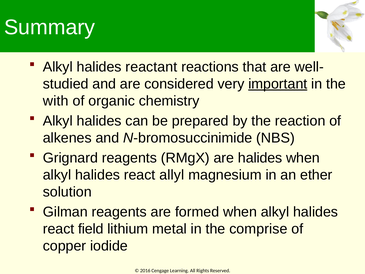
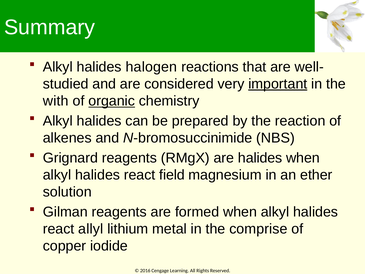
reactant: reactant -> halogen (151, 67)
organic underline: none -> present (112, 101)
allyl: allyl -> field (172, 175)
field: field -> allyl (91, 229)
